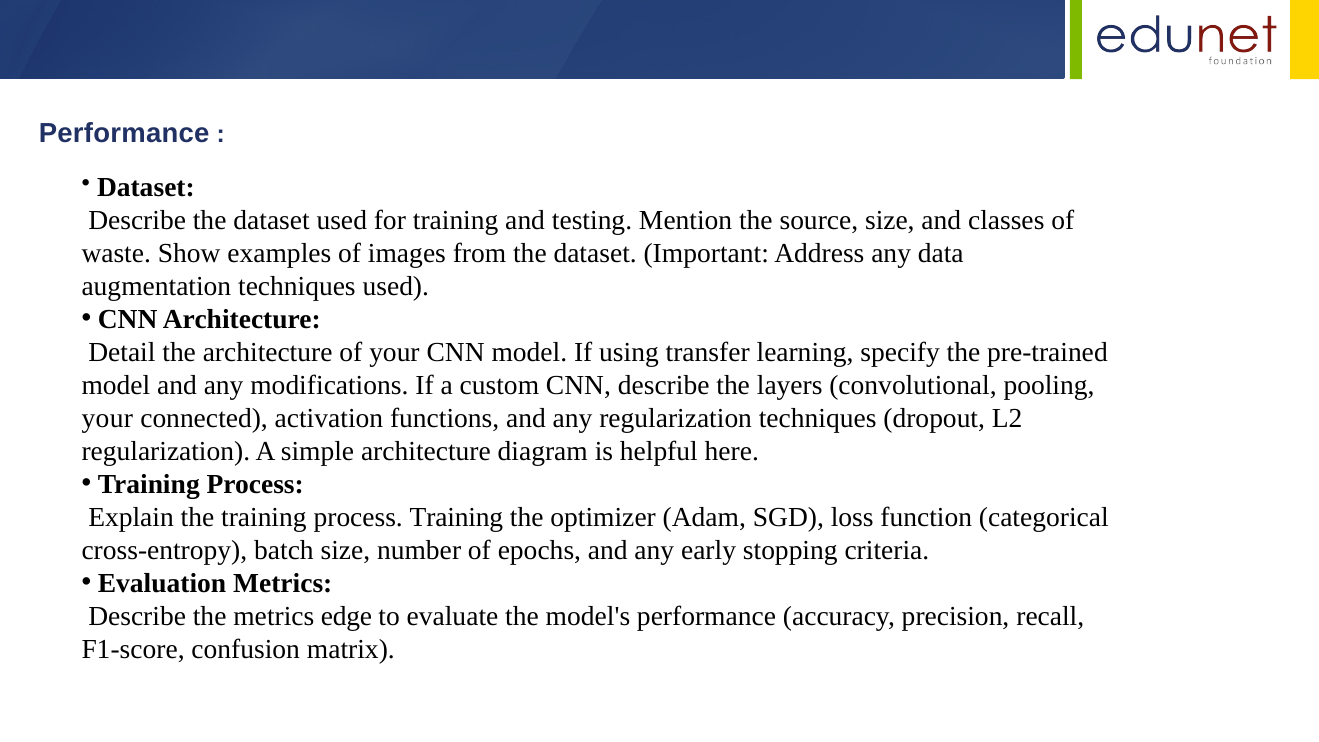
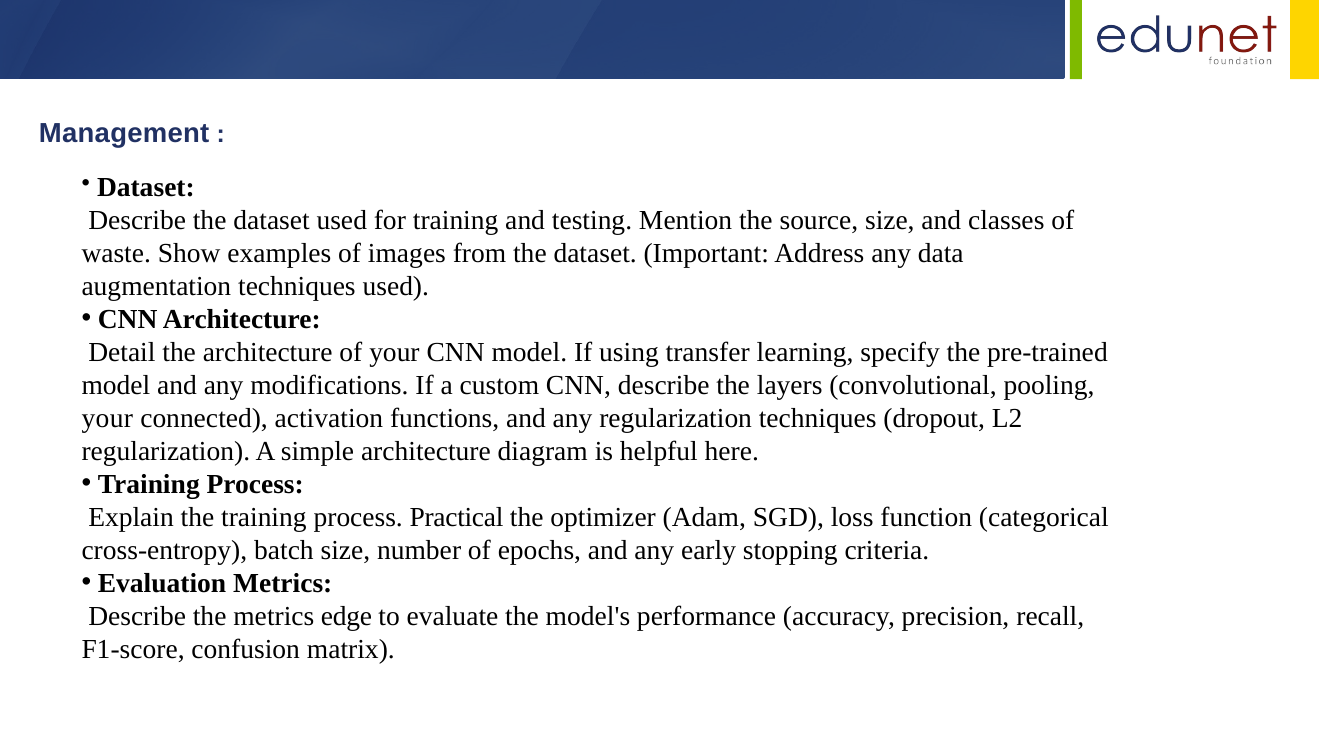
Performance: Performance -> Management (124, 133)
process Training: Training -> Practical (456, 517)
